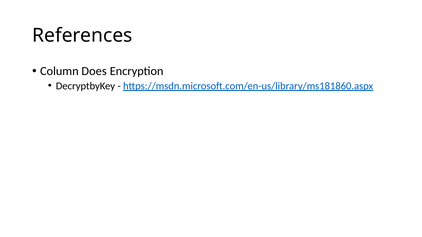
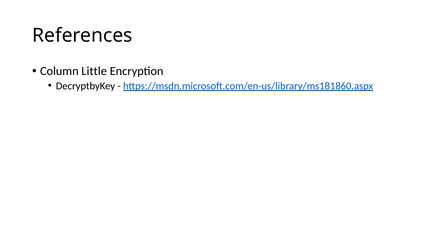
Does: Does -> Little (94, 71)
